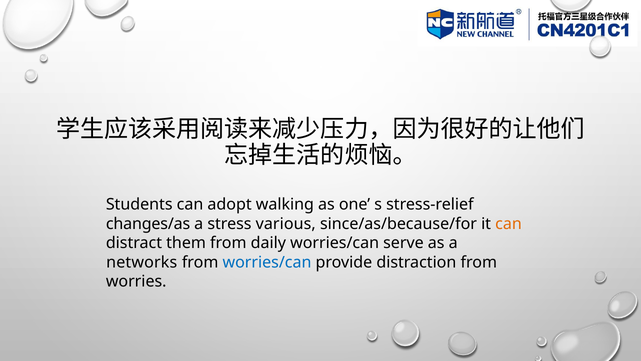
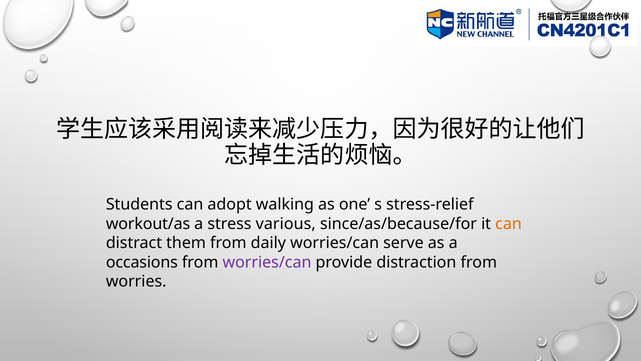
changes/as: changes/as -> workout/as (148, 224)
networks: networks -> occasions (142, 262)
worries/can colour: blue -> purple (267, 262)
